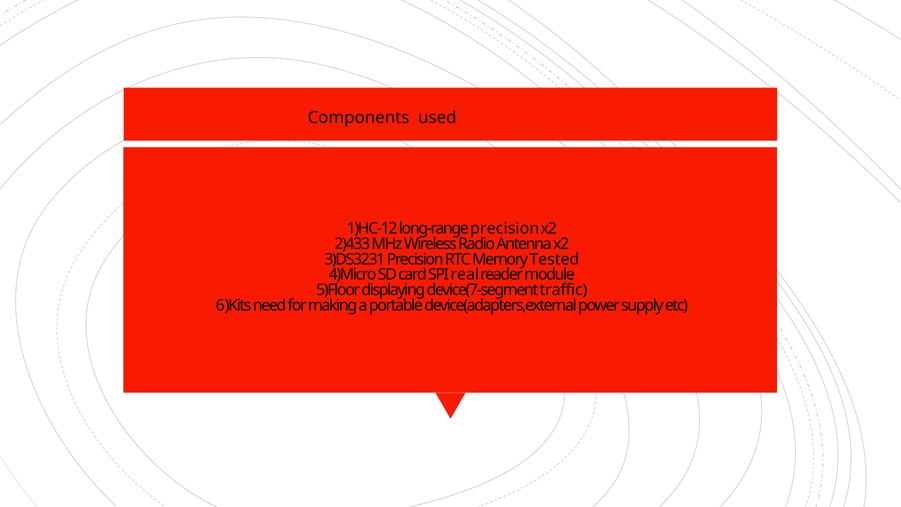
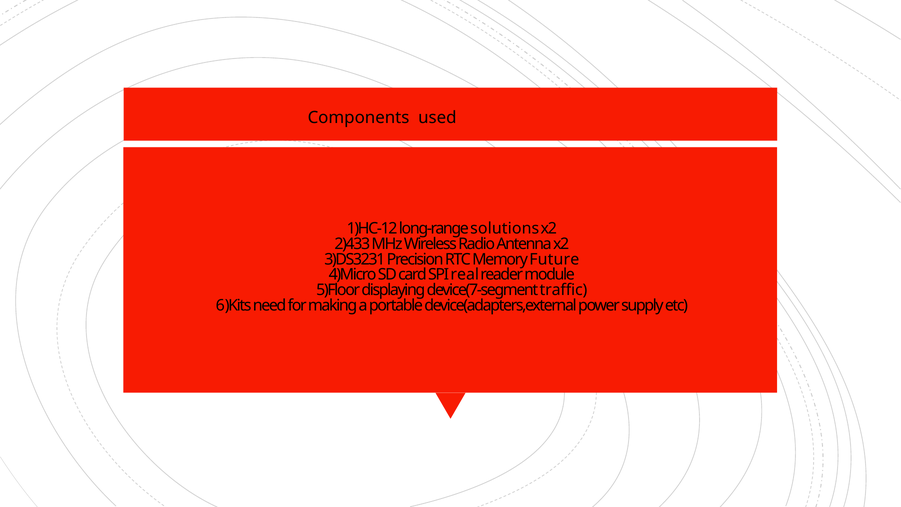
long-range precision: precision -> solutions (505, 229)
Tested: Tested -> Future (554, 259)
